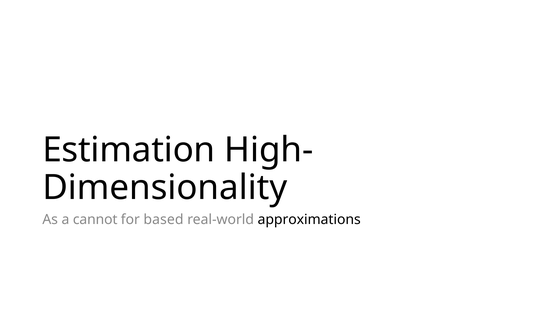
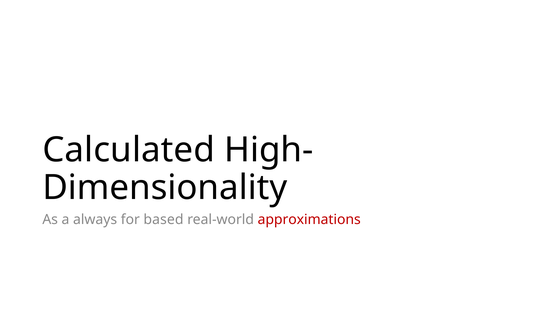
Estimation: Estimation -> Calculated (129, 150)
cannot: cannot -> always (95, 220)
approximations colour: black -> red (309, 220)
